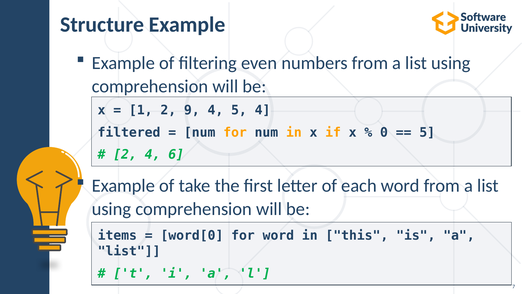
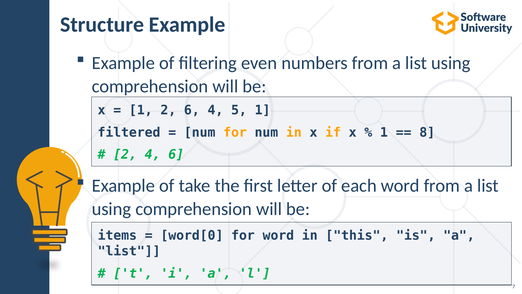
2 9: 9 -> 6 (192, 110)
5 4: 4 -> 1 (263, 110)
0: 0 -> 1 (384, 132)
5: 5 -> 8 (427, 132)
